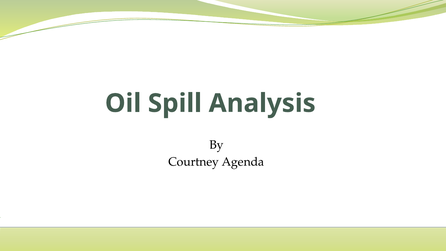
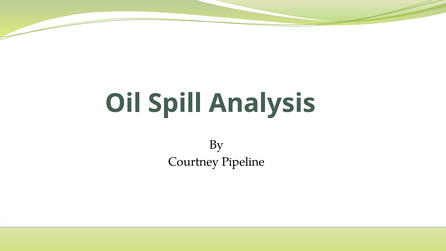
Agenda: Agenda -> Pipeline (243, 162)
